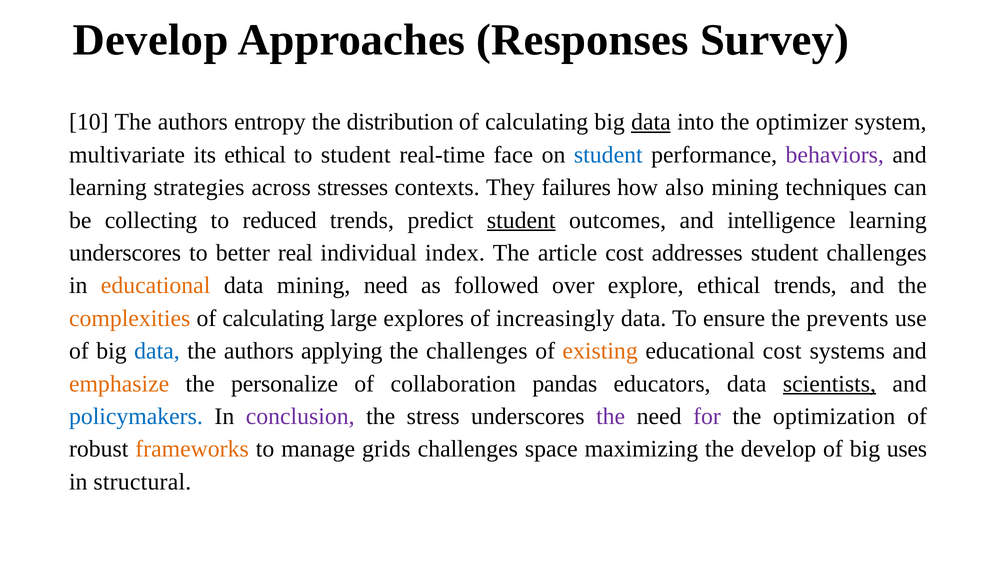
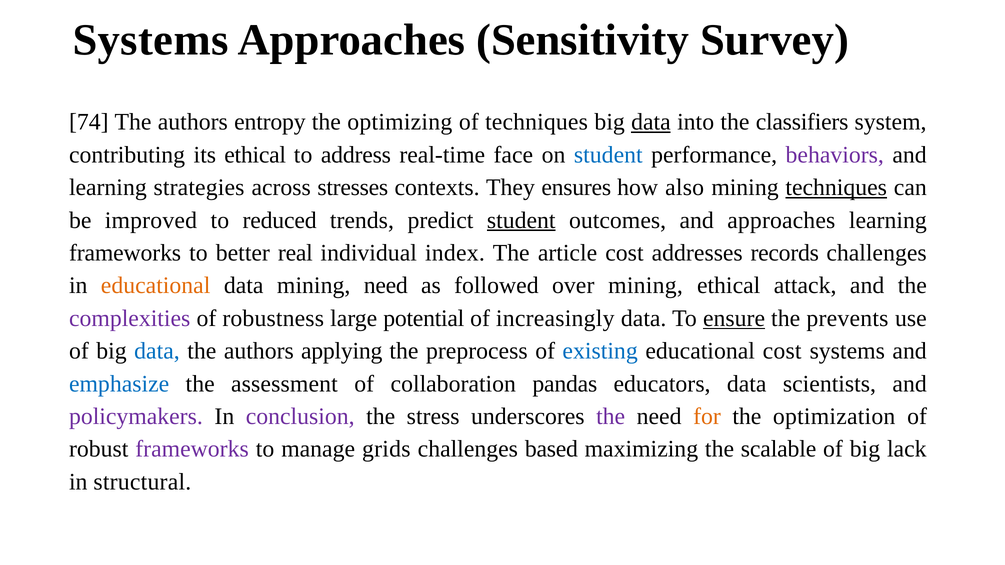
Develop: Develop -> Systems (151, 40)
Responses: Responses -> Sensitivity (583, 40)
10: 10 -> 74 (89, 122)
distribution: distribution -> optimizing (400, 122)
calculating: calculating -> techniques (537, 122)
optimizer: optimizer -> classifiers (802, 122)
multivariate: multivariate -> contributing (127, 155)
to student: student -> address (356, 155)
failures: failures -> ensures (576, 188)
techniques underline: none -> present (836, 188)
collecting: collecting -> improved (151, 220)
and intelligence: intelligence -> approaches (781, 220)
underscores: underscores -> frameworks (125, 253)
addresses student: student -> records (785, 253)
over explore: explore -> mining (646, 286)
ethical trends: trends -> attack (805, 286)
complexities colour: orange -> purple (130, 319)
calculating: calculating -> robustness (273, 319)
explores: explores -> potential (424, 319)
ensure underline: none -> present (734, 319)
the challenges: challenges -> preprocess (477, 351)
existing colour: orange -> blue (600, 351)
emphasize colour: orange -> blue (119, 384)
personalize: personalize -> assessment (284, 384)
scientists underline: present -> none (829, 384)
policymakers colour: blue -> purple (136, 417)
for colour: purple -> orange (707, 417)
frameworks colour: orange -> purple (192, 449)
space: space -> based (551, 449)
the develop: develop -> scalable (779, 449)
uses: uses -> lack (907, 449)
